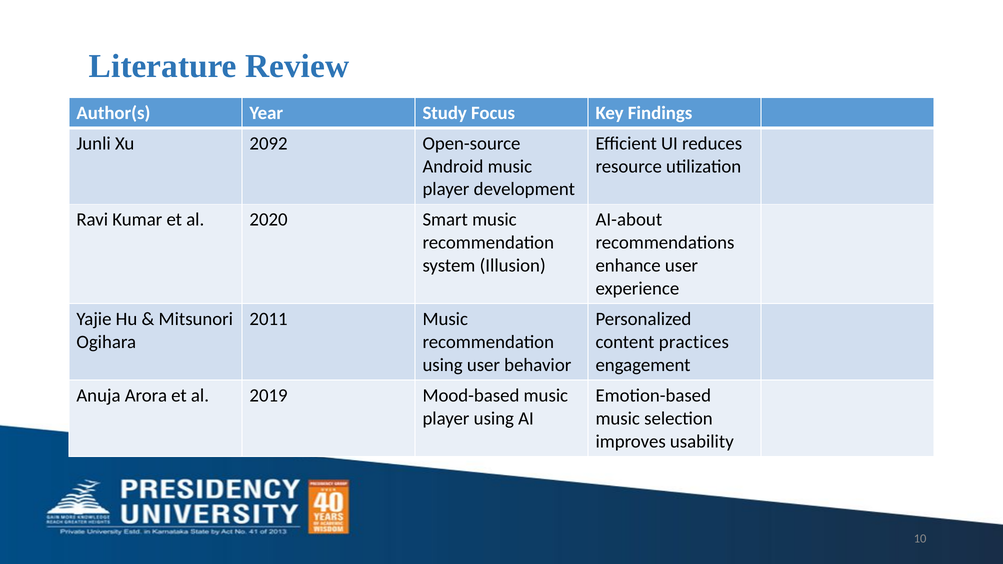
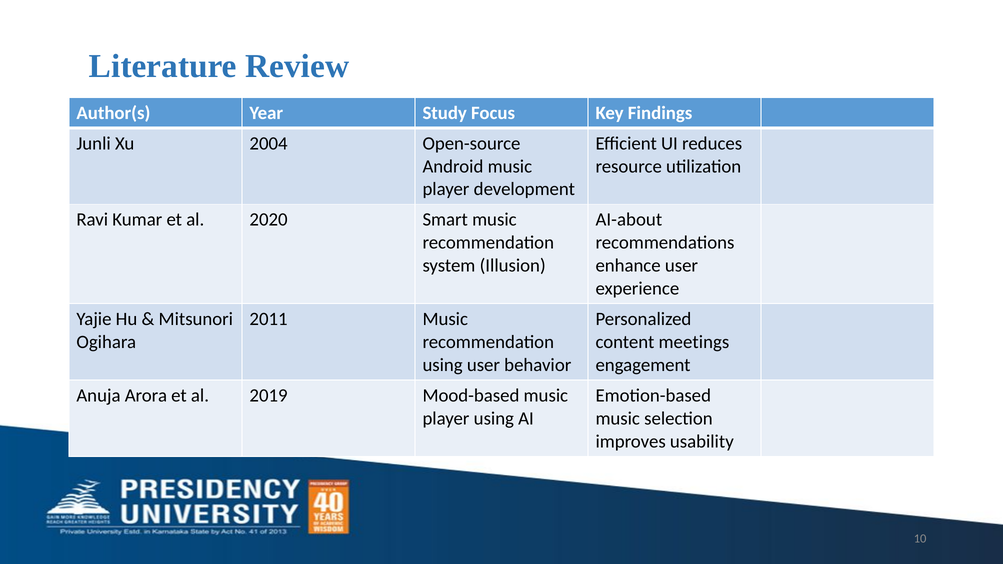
2092: 2092 -> 2004 (269, 143)
practices: practices -> meetings (694, 342)
